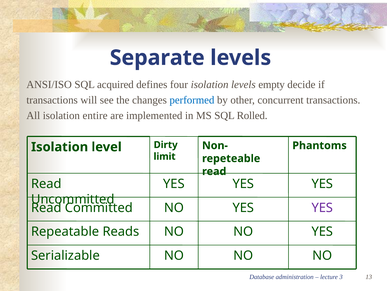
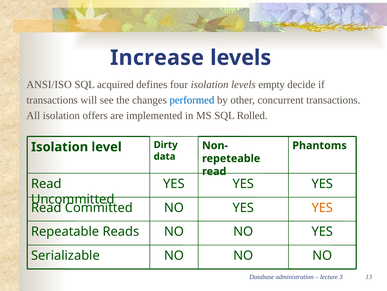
Separate: Separate -> Increase (157, 58)
entire: entire -> offers (95, 115)
limit: limit -> data (165, 156)
YES colour: purple -> orange (322, 207)
